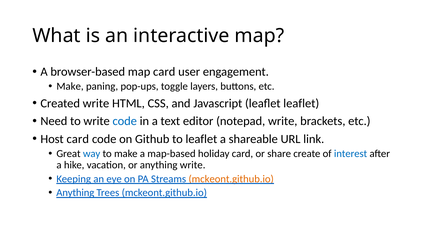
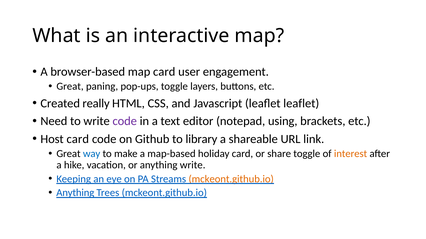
Make: Make -> Great (70, 87)
Created write: write -> really (96, 104)
code colour: blue -> purple (125, 121)
notepad write: write -> using (283, 121)
to leaflet: leaflet -> library (201, 139)
share create: create -> toggle (307, 154)
interest colour: blue -> orange (351, 154)
